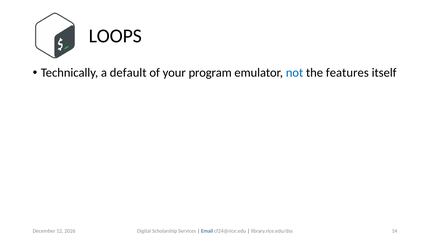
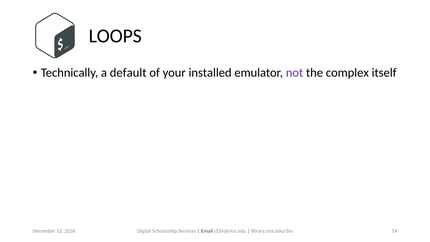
program: program -> installed (210, 73)
not colour: blue -> purple (295, 73)
features: features -> complex (347, 73)
